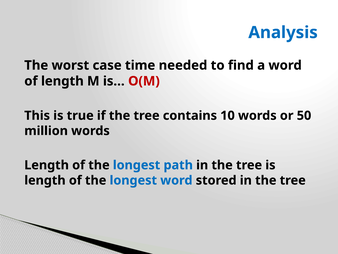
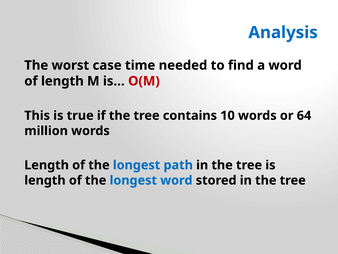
50: 50 -> 64 (304, 115)
